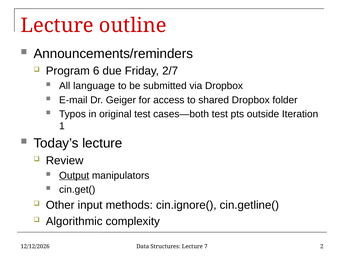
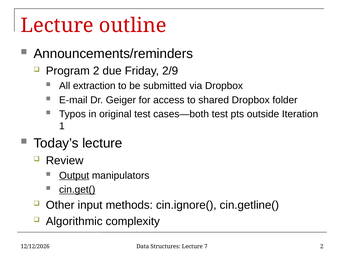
Program 6: 6 -> 2 (96, 71)
2/7: 2/7 -> 2/9 (170, 71)
language: language -> extraction (94, 86)
cin.get( underline: none -> present (77, 190)
